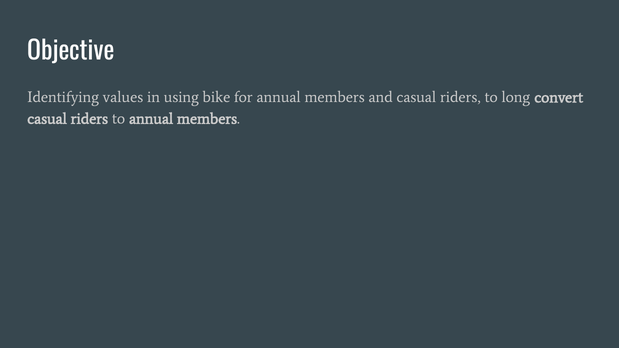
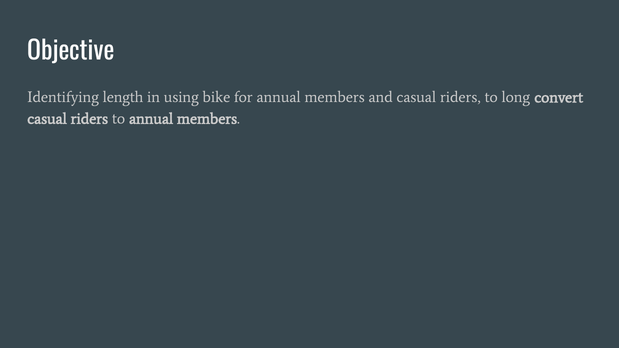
values: values -> length (123, 97)
